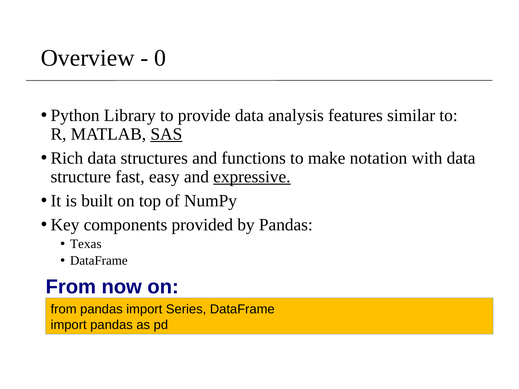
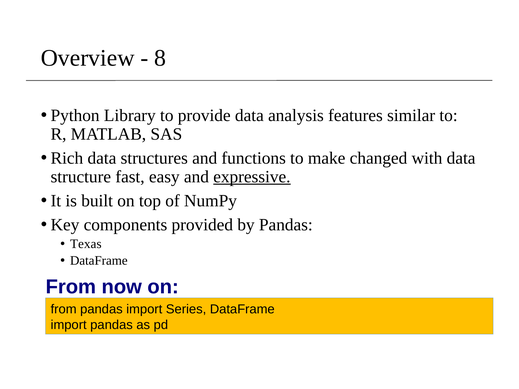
0: 0 -> 8 (160, 58)
SAS underline: present -> none (166, 134)
notation: notation -> changed (379, 158)
